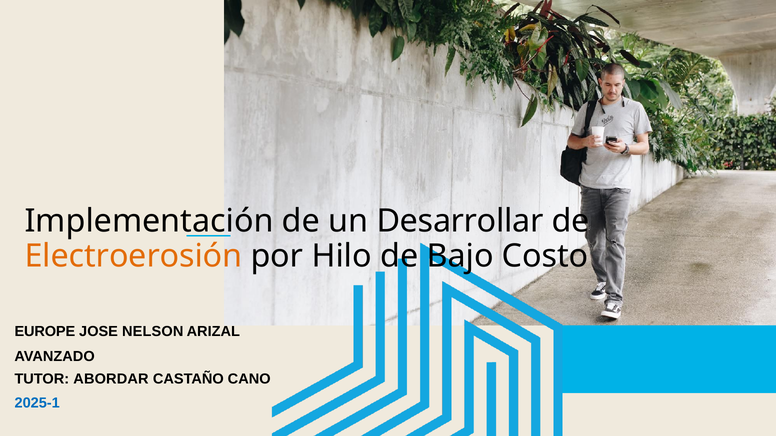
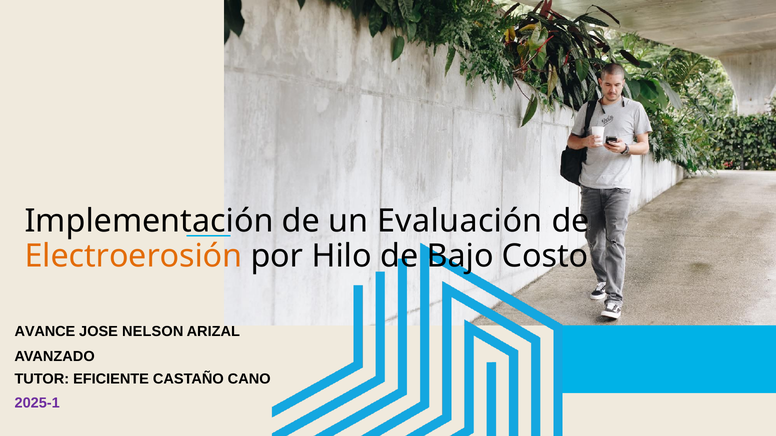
Desarrollar: Desarrollar -> Evaluación (460, 221)
EUROPE: EUROPE -> AVANCE (45, 332)
ABORDAR: ABORDAR -> EFICIENTE (111, 379)
2025-1 colour: blue -> purple (37, 403)
